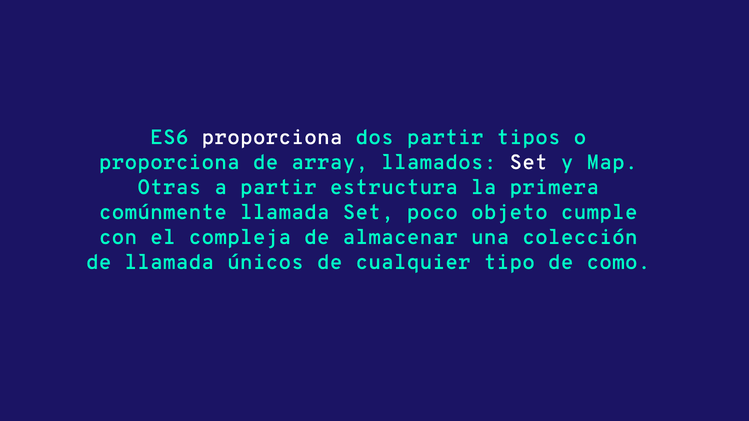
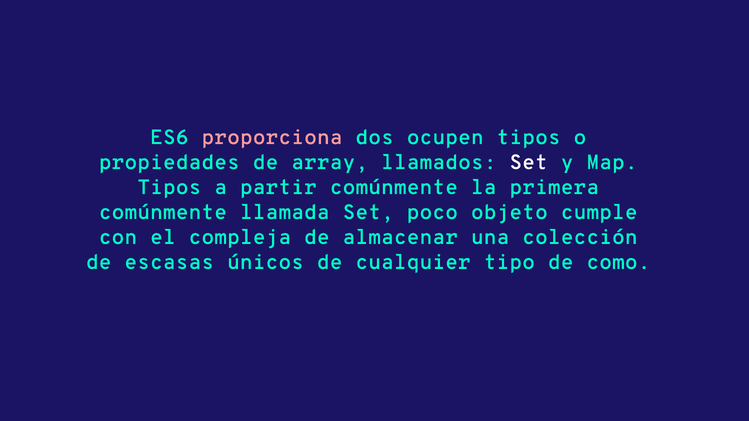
proporciona colour: white -> pink (272, 137)
dos partir: partir -> ocupen (445, 137)
proporciona: proporciona -> propiedades (169, 162)
Otras: Otras -> Tipos (169, 187)
partir estructura: estructura -> comúnmente (394, 187)
de llamada: llamada -> escasas (169, 262)
